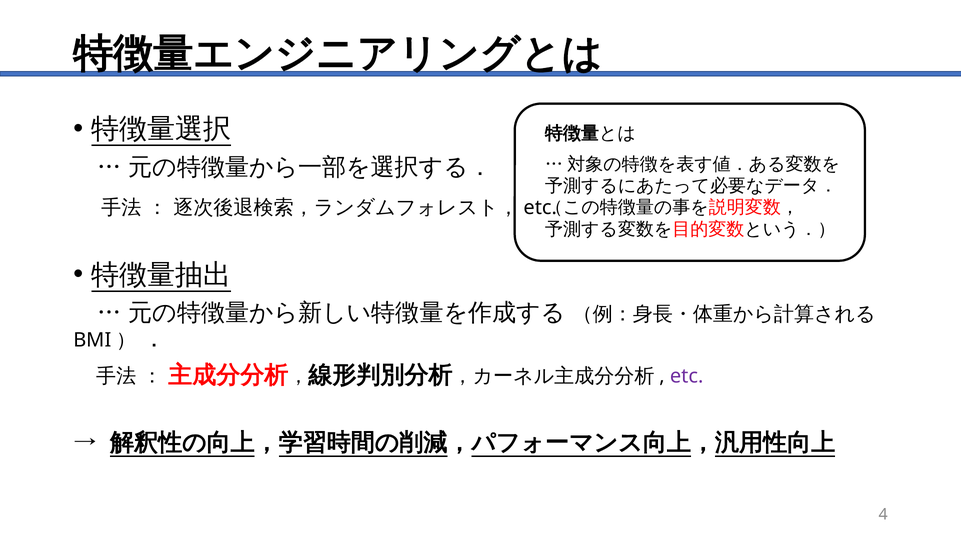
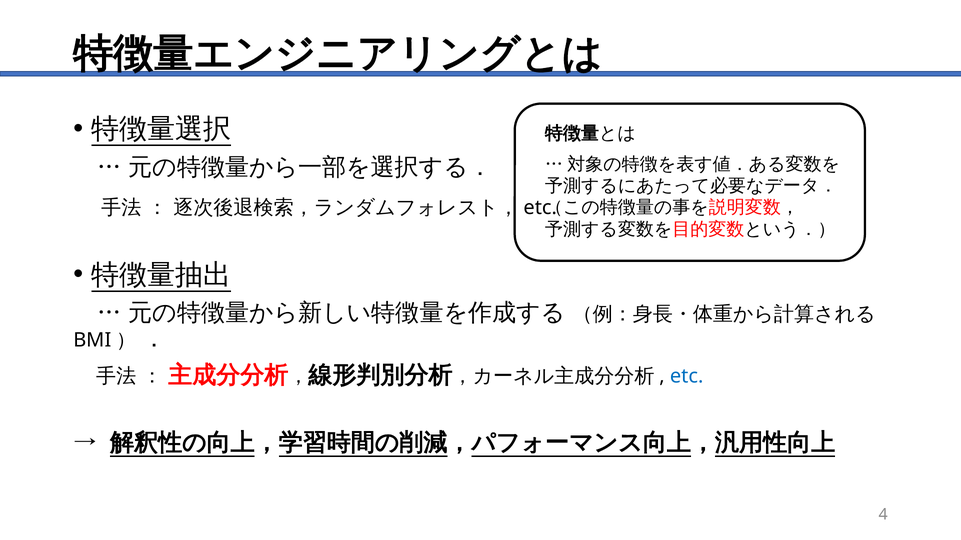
etc colour: purple -> blue (687, 376)
